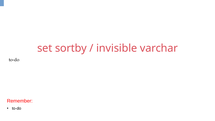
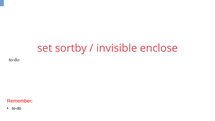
varchar: varchar -> enclose (159, 48)
